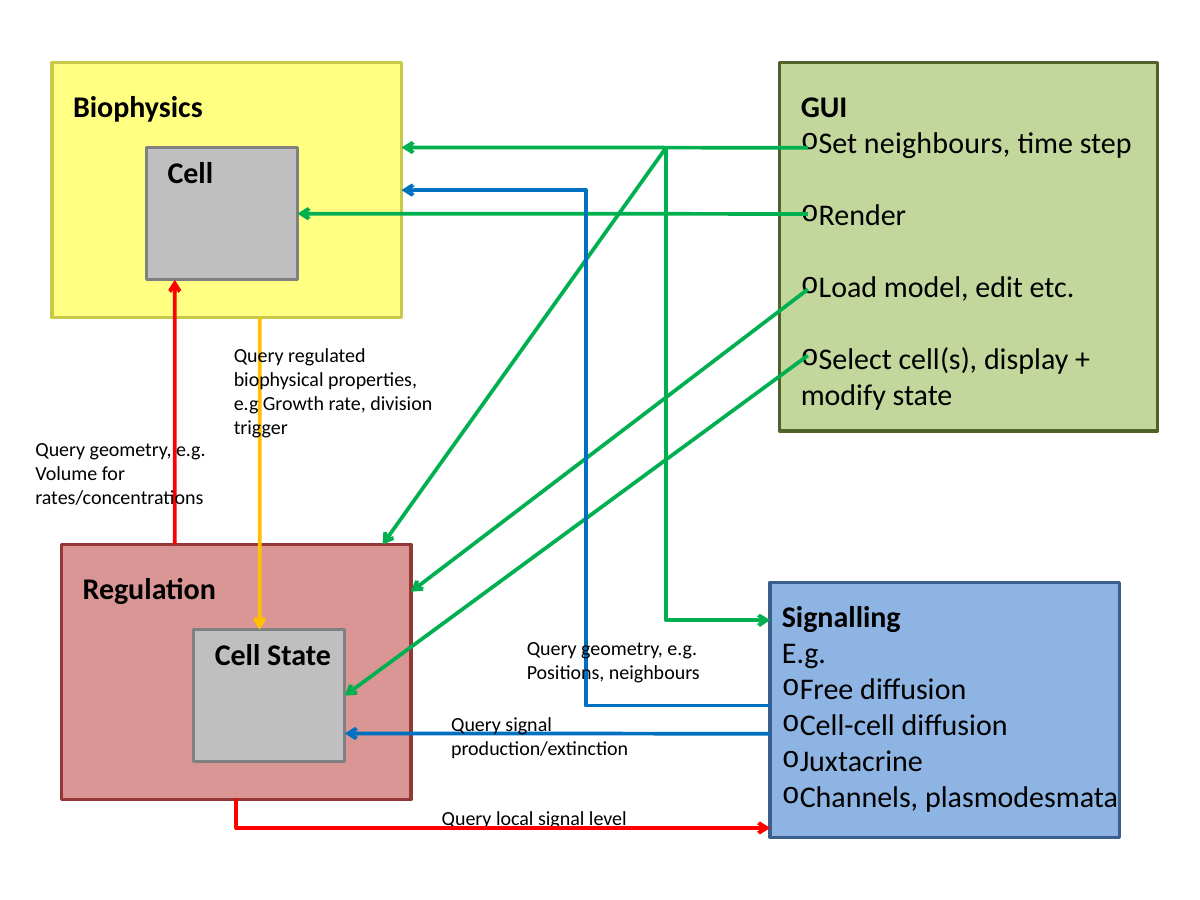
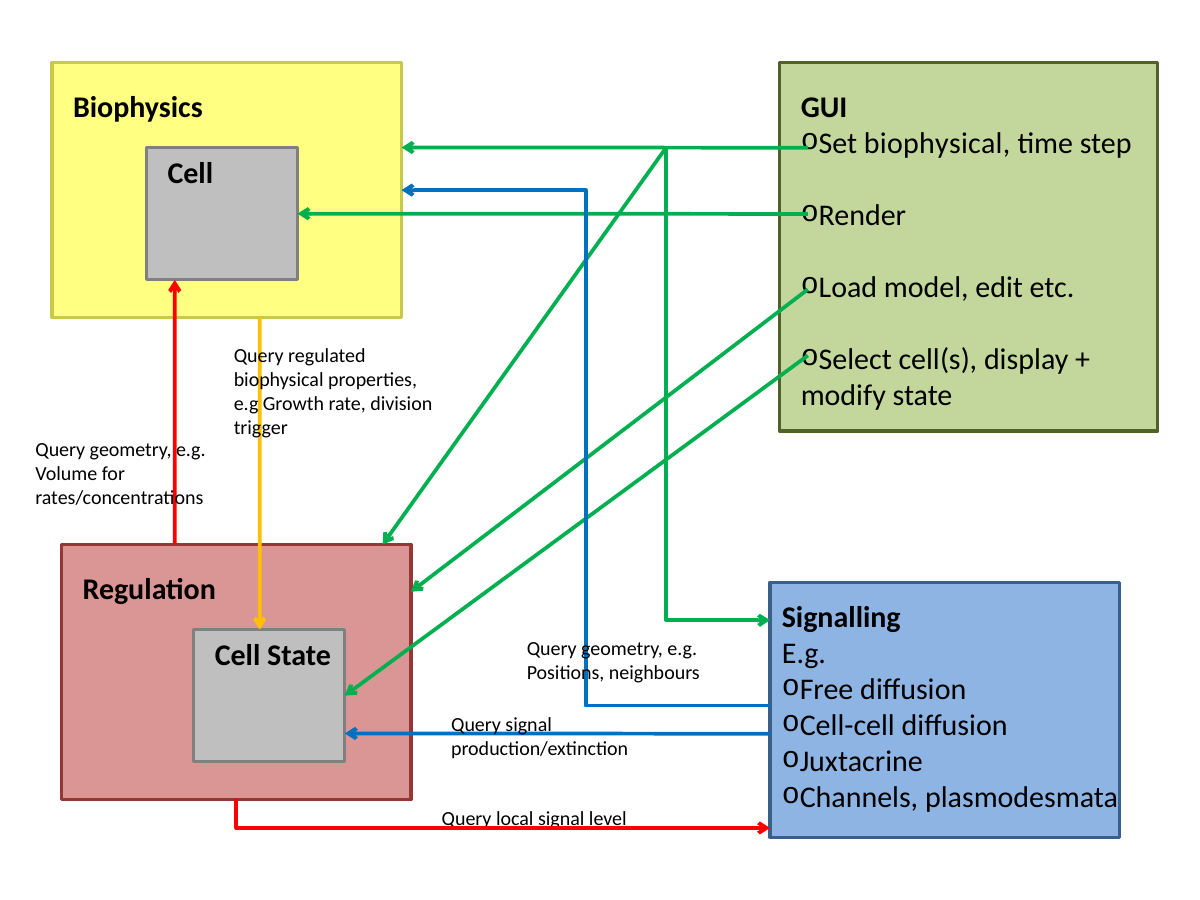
neighbours: neighbours -> biophysical (937, 143)
